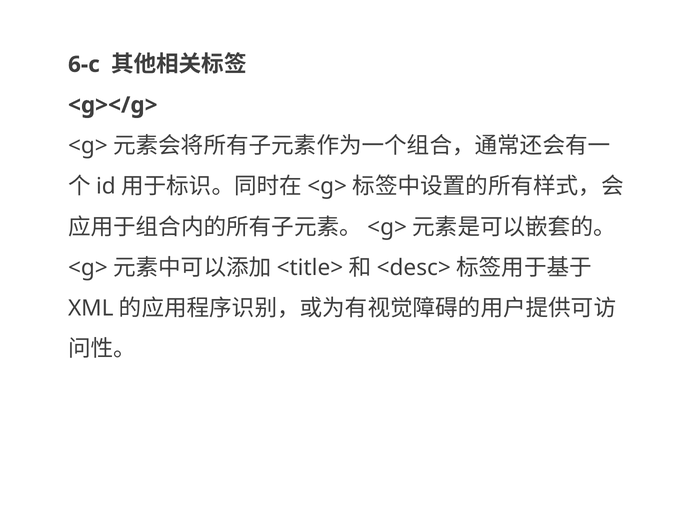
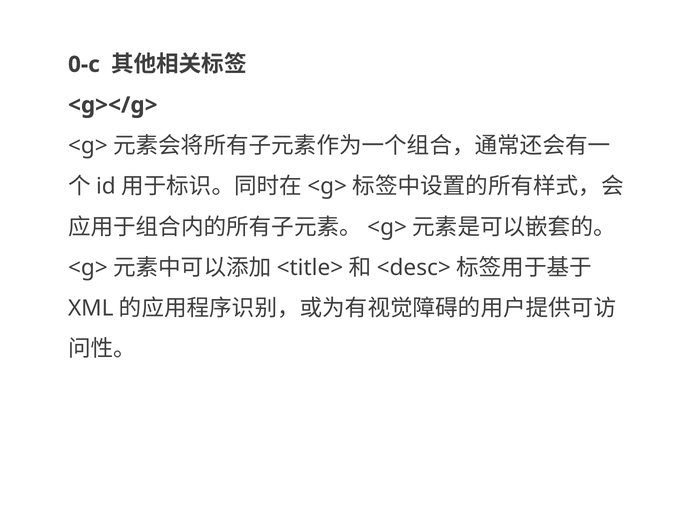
6-c: 6-c -> 0-c (84, 65)
